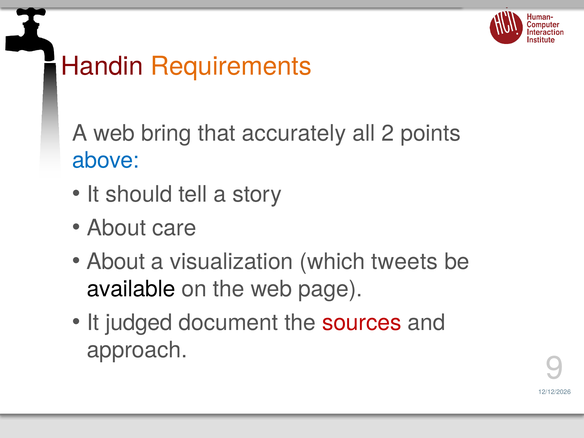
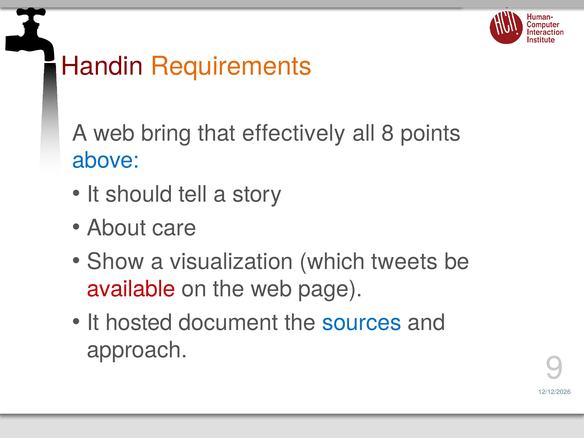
accurately: accurately -> effectively (294, 133)
2: 2 -> 8 (388, 133)
About: About -> Show (116, 262)
available colour: black -> red (131, 289)
judged: judged -> hosted (139, 323)
sources colour: red -> blue (362, 323)
